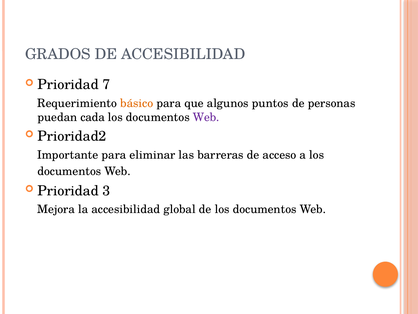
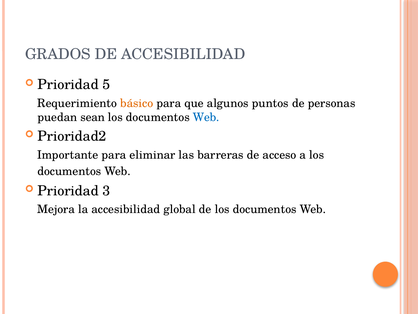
7: 7 -> 5 (106, 85)
cada: cada -> sean (93, 117)
Web colour: purple -> blue (206, 117)
